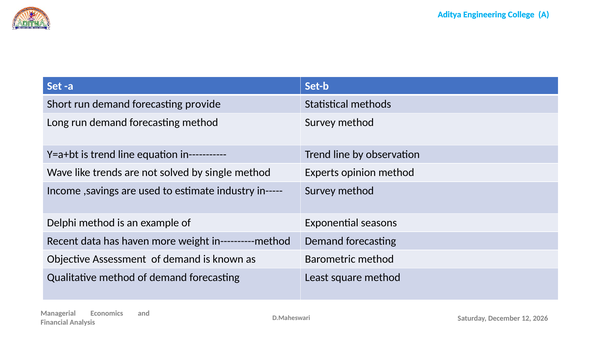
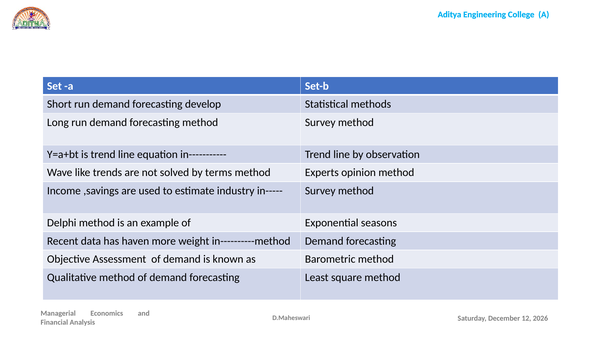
provide: provide -> develop (203, 104)
single: single -> terms (219, 172)
